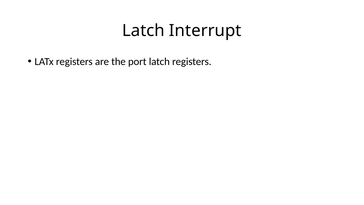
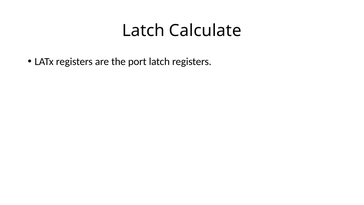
Interrupt: Interrupt -> Calculate (205, 31)
